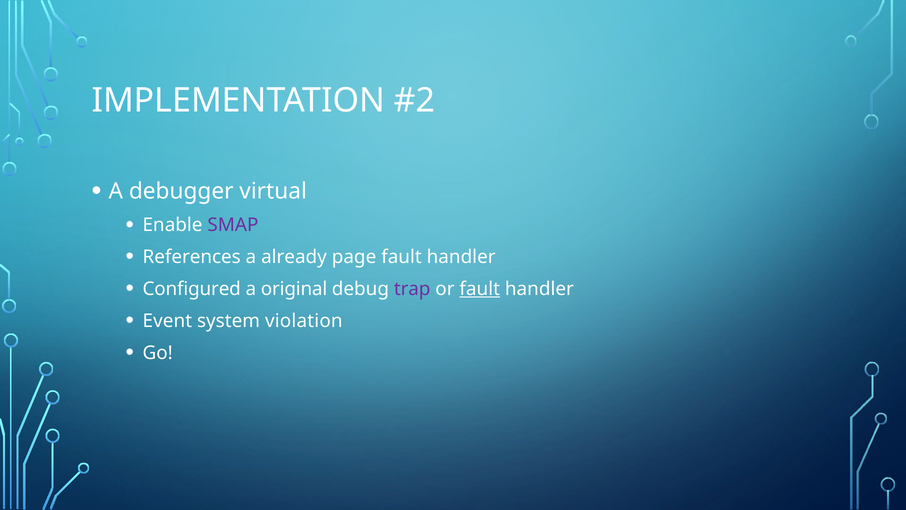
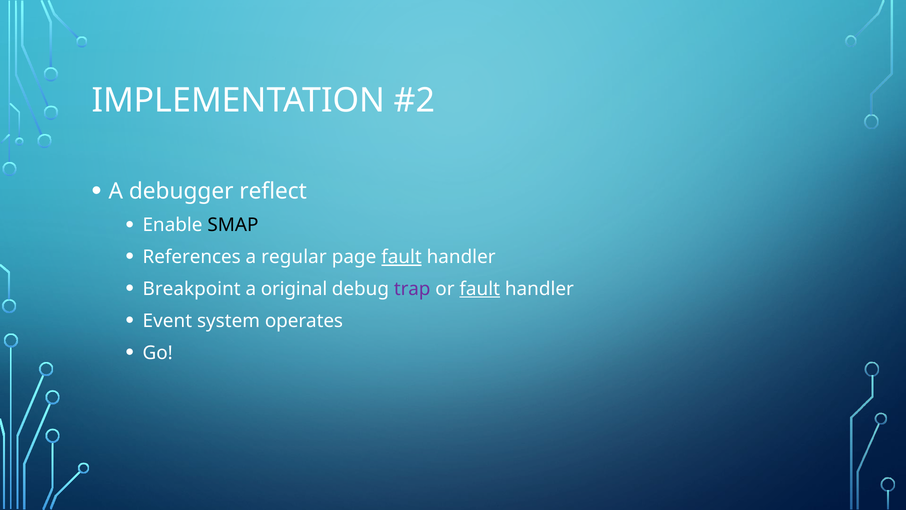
virtual: virtual -> reflect (273, 191)
SMAP colour: purple -> black (233, 225)
already: already -> regular (294, 257)
fault underline: none -> present (401, 257)
Configured: Configured -> Breakpoint (192, 289)
violation: violation -> operates (304, 321)
